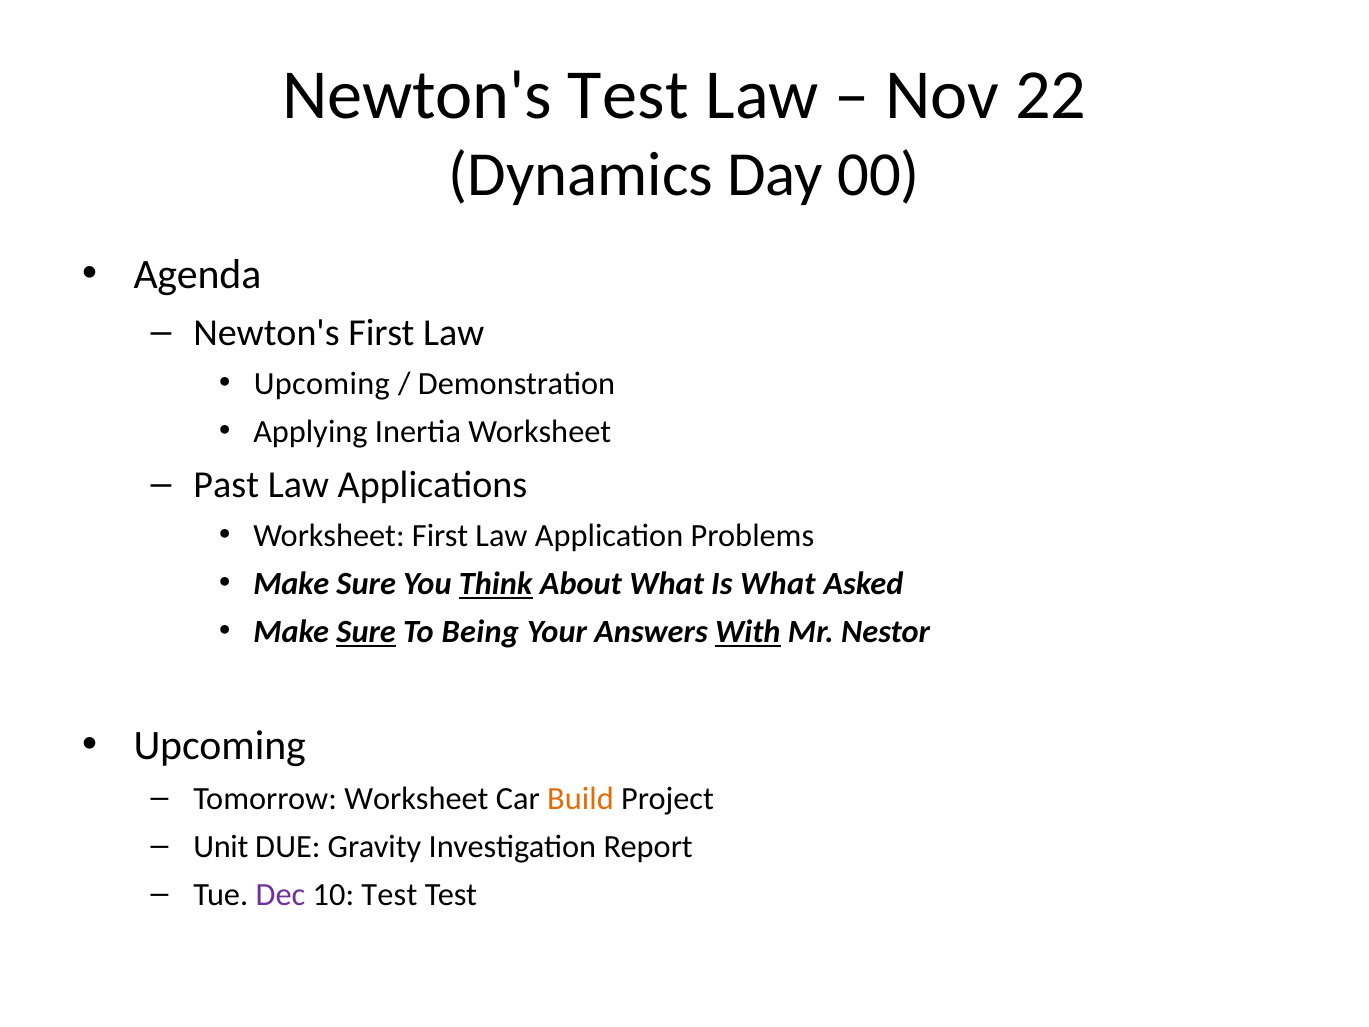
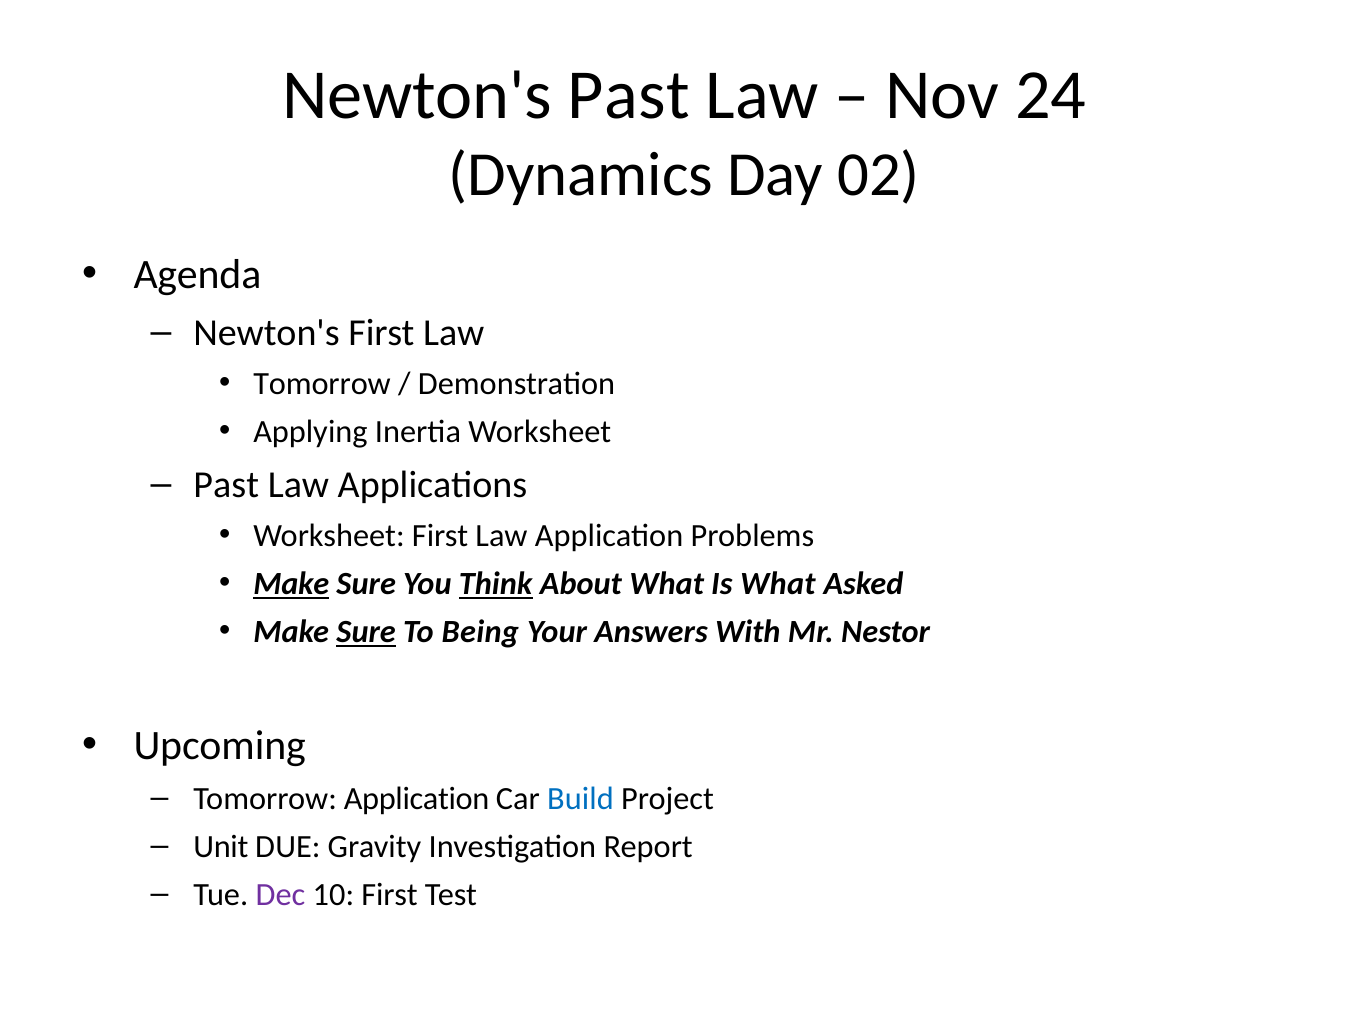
Newton's Test: Test -> Past (629, 95)
22: 22 -> 24 (1051, 95)
00: 00 -> 02 (879, 174)
Upcoming: Upcoming -> Tomorrow (322, 384)
Make underline: none -> present (291, 584)
With underline: present -> none (748, 632)
Tomorrow Worksheet: Worksheet -> Application (417, 798)
Build colour: orange -> blue (580, 798)
10 Test: Test -> First (390, 894)
